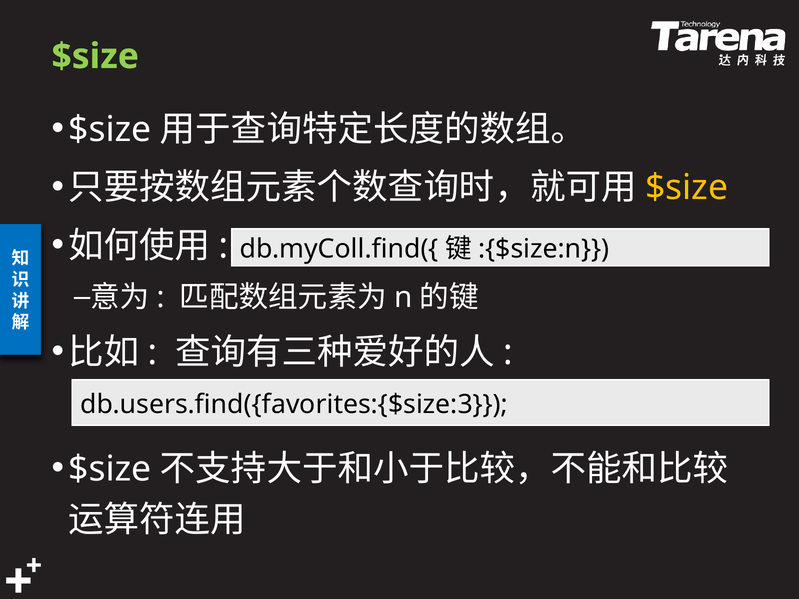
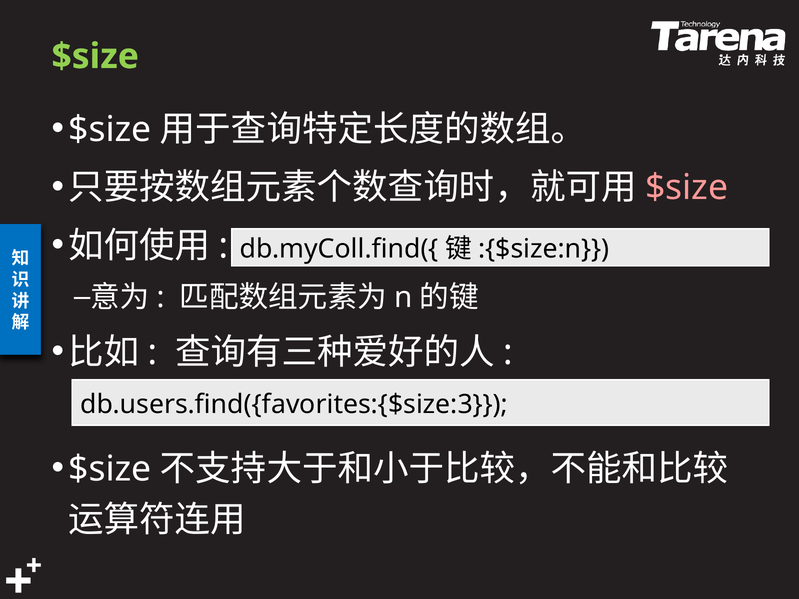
$size colour: yellow -> pink (687, 188)
